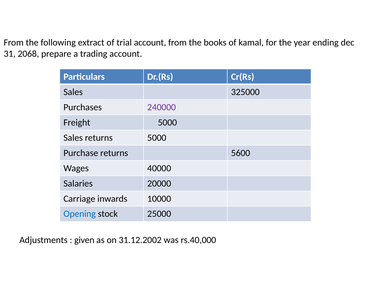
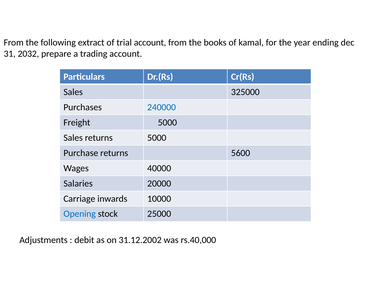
2068: 2068 -> 2032 (28, 54)
240000 colour: purple -> blue (162, 107)
given: given -> debit (84, 241)
